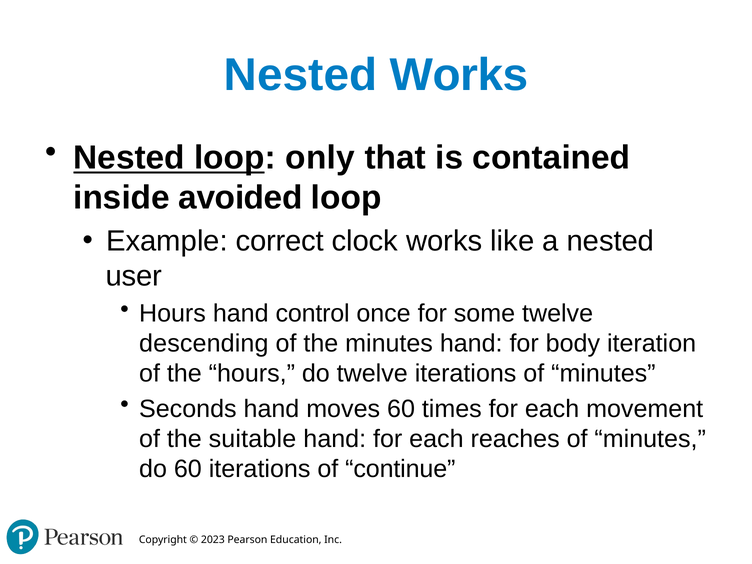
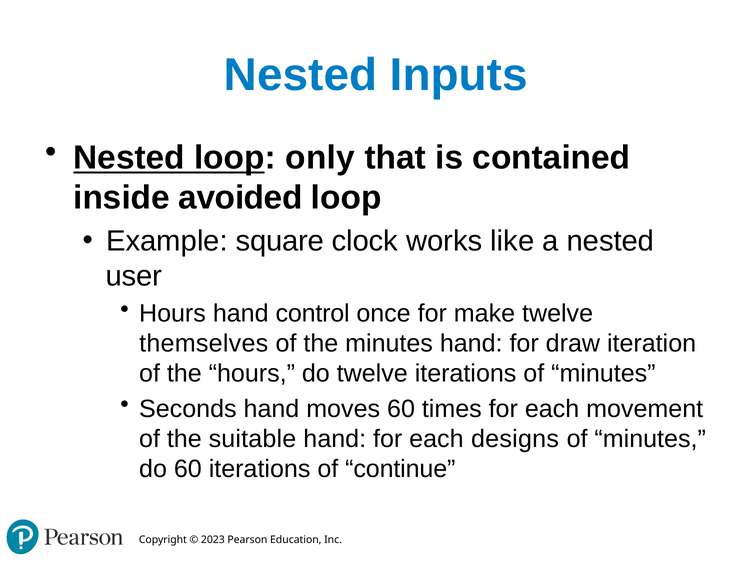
Nested Works: Works -> Inputs (459, 75)
correct: correct -> square (280, 241)
some: some -> make (484, 313)
descending: descending -> themselves (204, 344)
body: body -> draw (573, 344)
reaches: reaches -> designs (515, 439)
